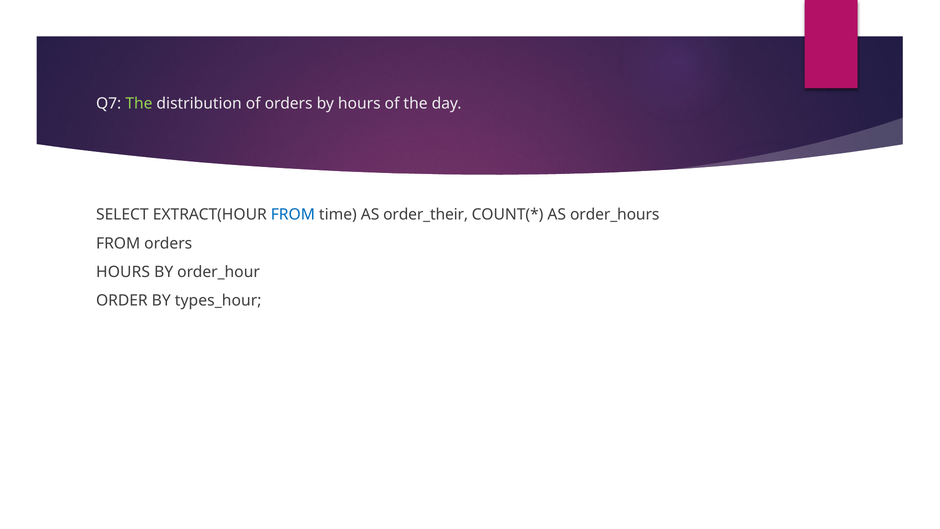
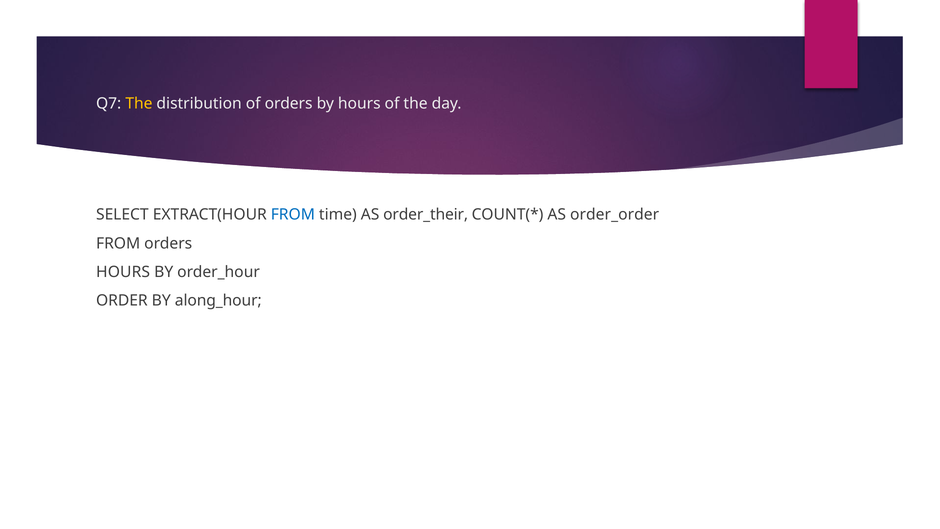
The colour: light green -> yellow (139, 103)
order_hours: order_hours -> order_order (615, 215)
types_hour: types_hour -> along_hour (218, 300)
